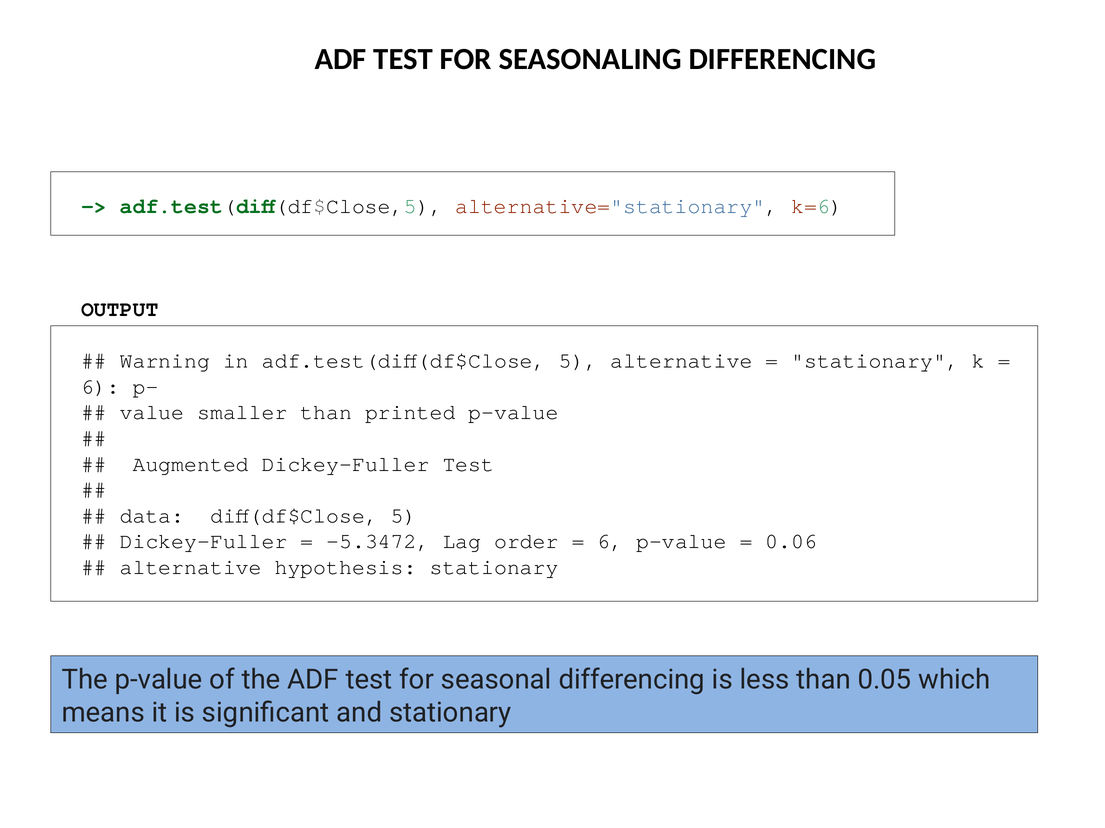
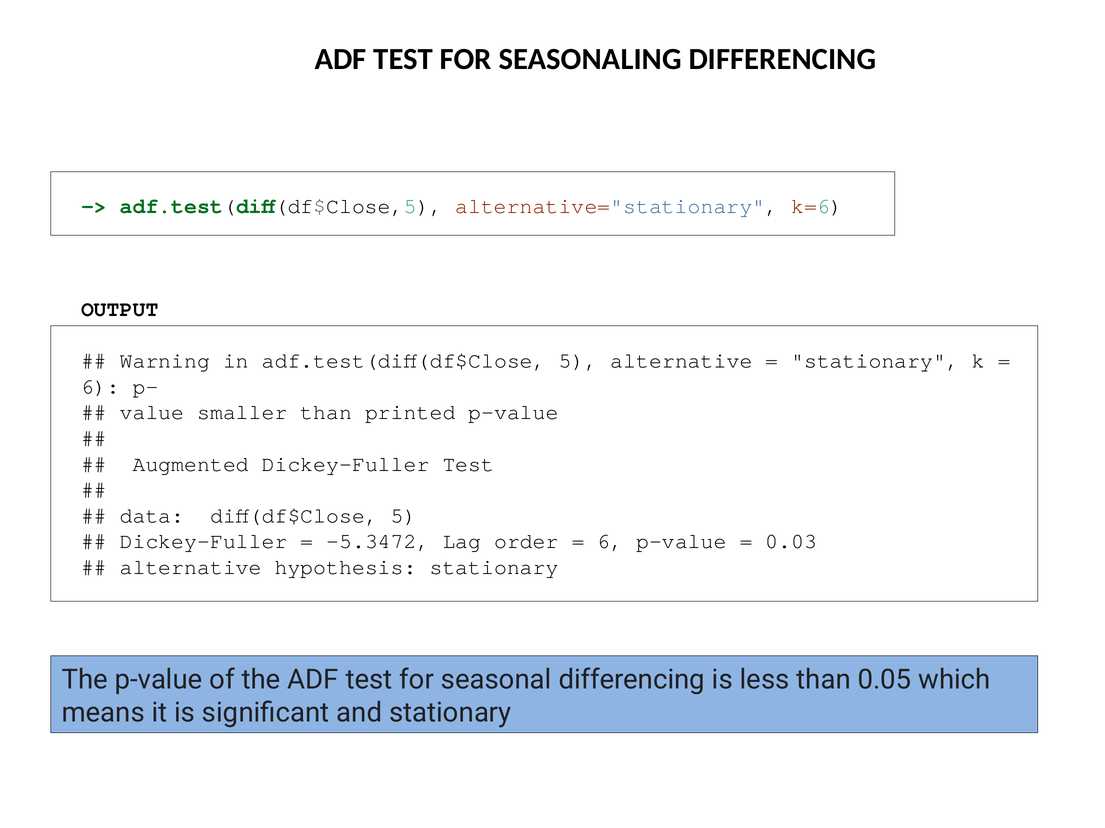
0.06: 0.06 -> 0.03 (791, 542)
